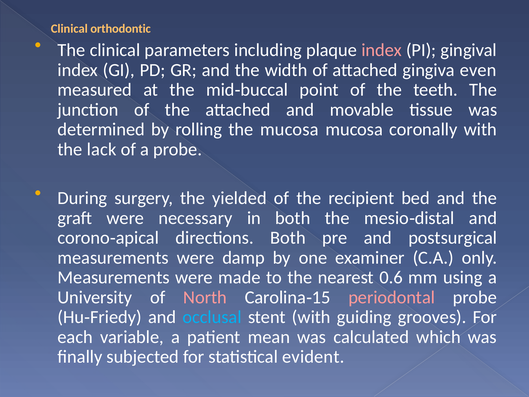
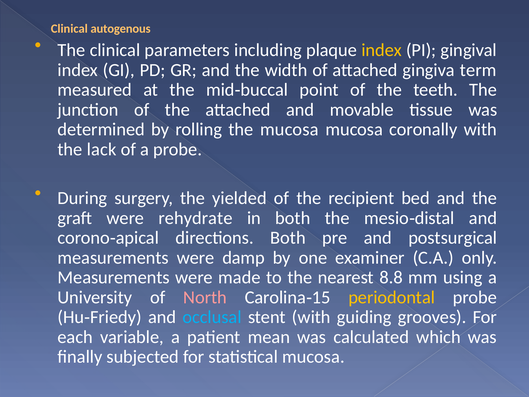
orthodontic: orthodontic -> autogenous (121, 29)
index colour: pink -> yellow (382, 50)
even: even -> term (478, 70)
necessary: necessary -> rehydrate (195, 218)
0.6: 0.6 -> 8.8 (391, 277)
periodontal colour: pink -> yellow (392, 297)
statistical evident: evident -> mucosa (313, 357)
